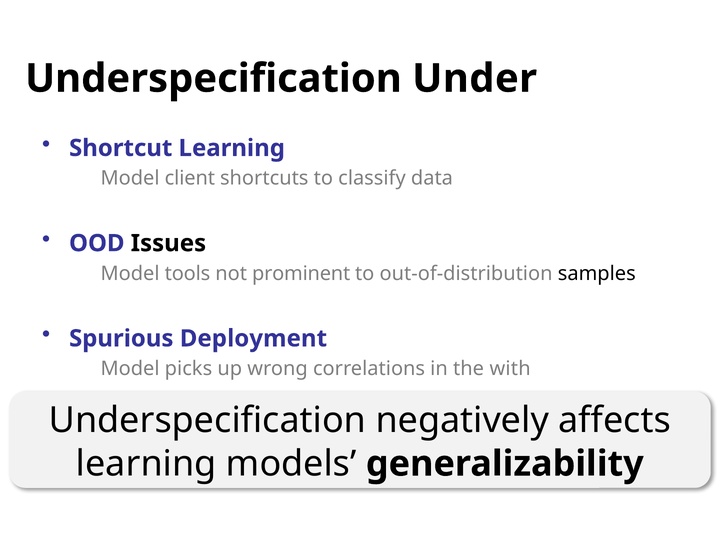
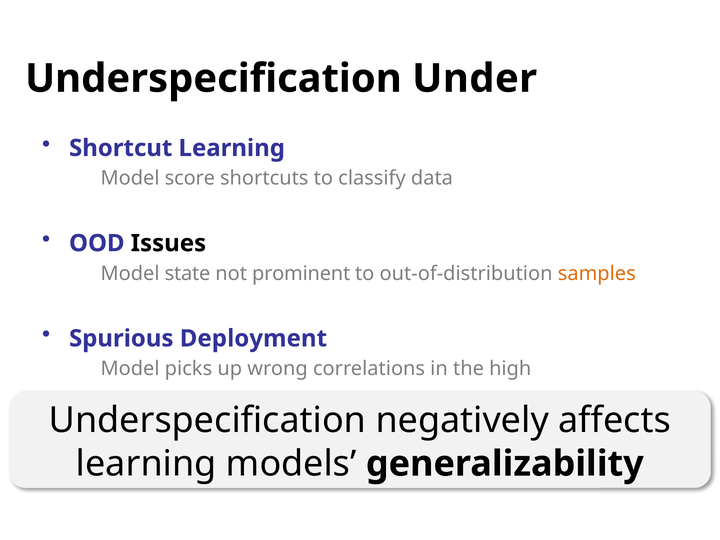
client: client -> score (190, 178)
tools: tools -> state (188, 273)
samples colour: black -> orange (597, 273)
with: with -> high (510, 369)
